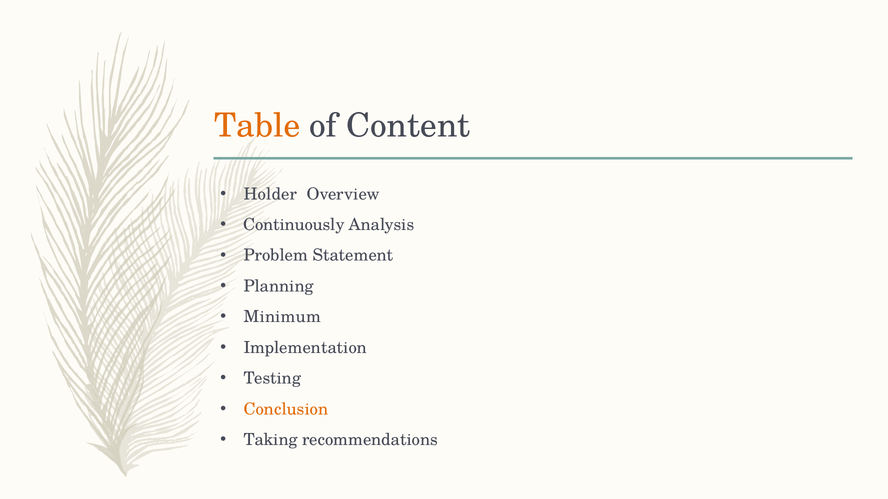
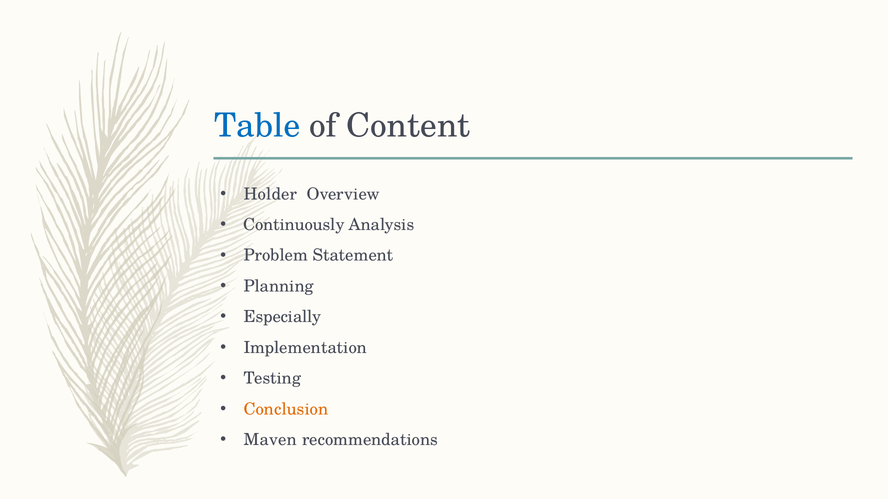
Table colour: orange -> blue (257, 126)
Minimum: Minimum -> Especially (282, 317)
Taking: Taking -> Maven (270, 440)
